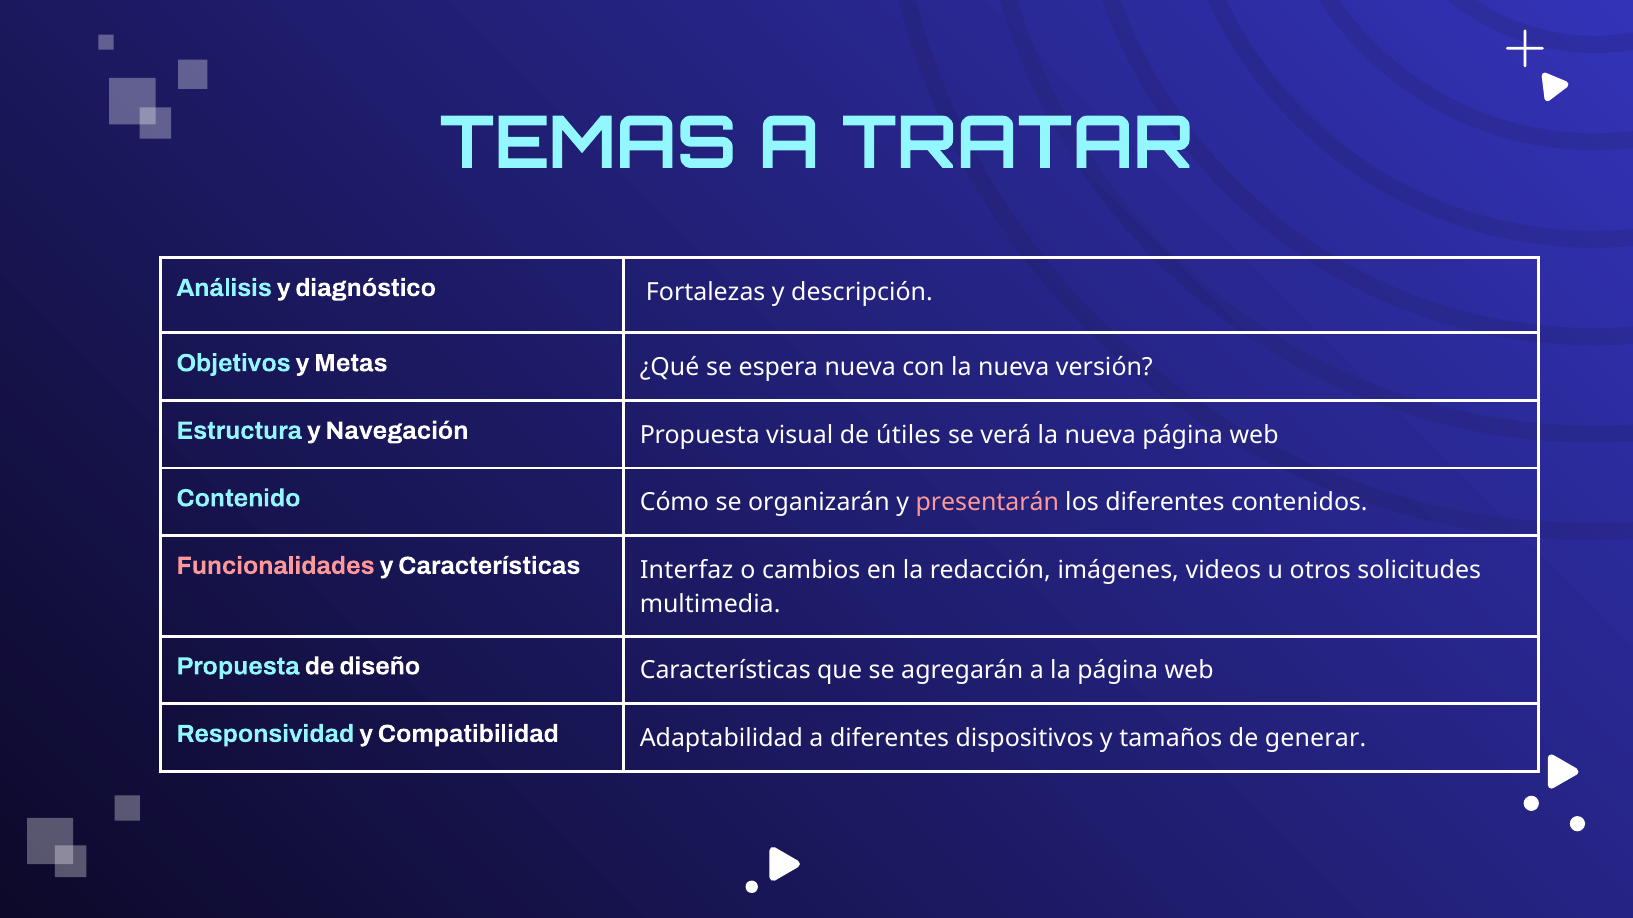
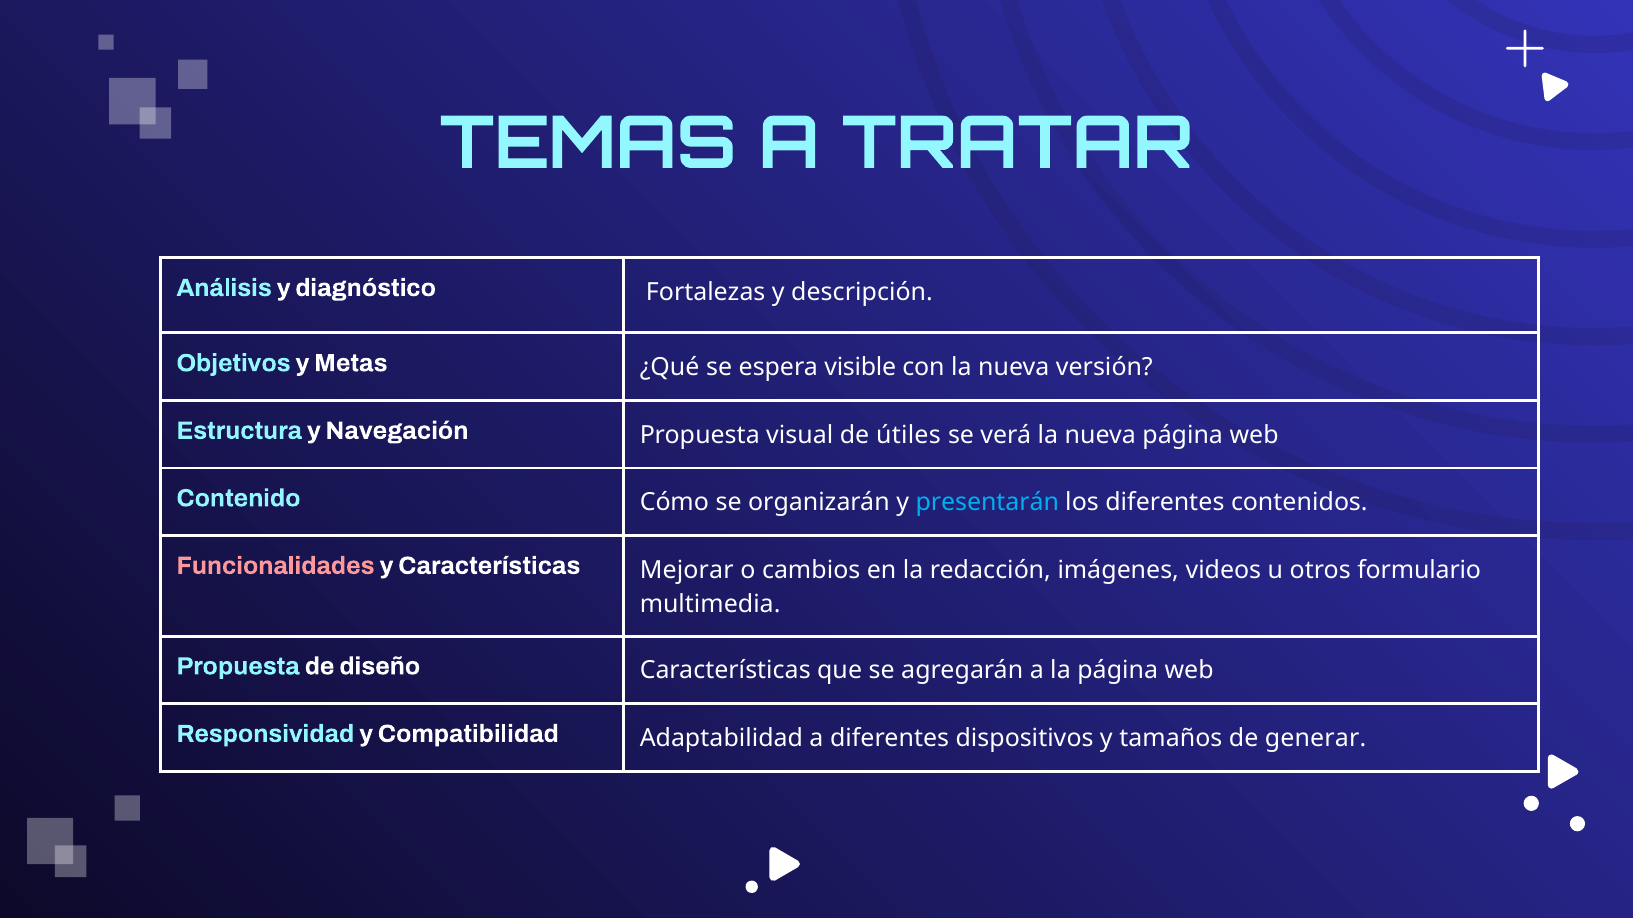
espera nueva: nueva -> visible (860, 368)
presentarán colour: pink -> light blue (987, 503)
Interfaz: Interfaz -> Mejorar (687, 571)
solicitudes: solicitudes -> formulario (1419, 571)
